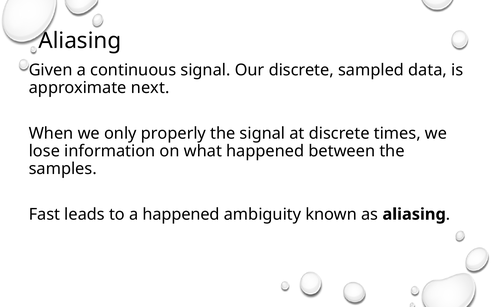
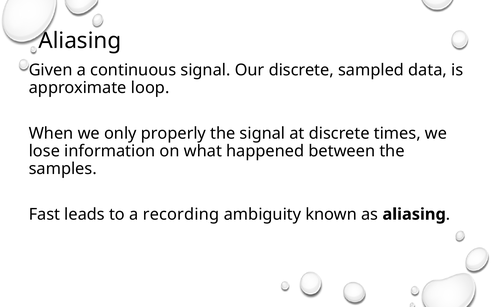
next: next -> loop (150, 88)
a happened: happened -> recording (181, 214)
